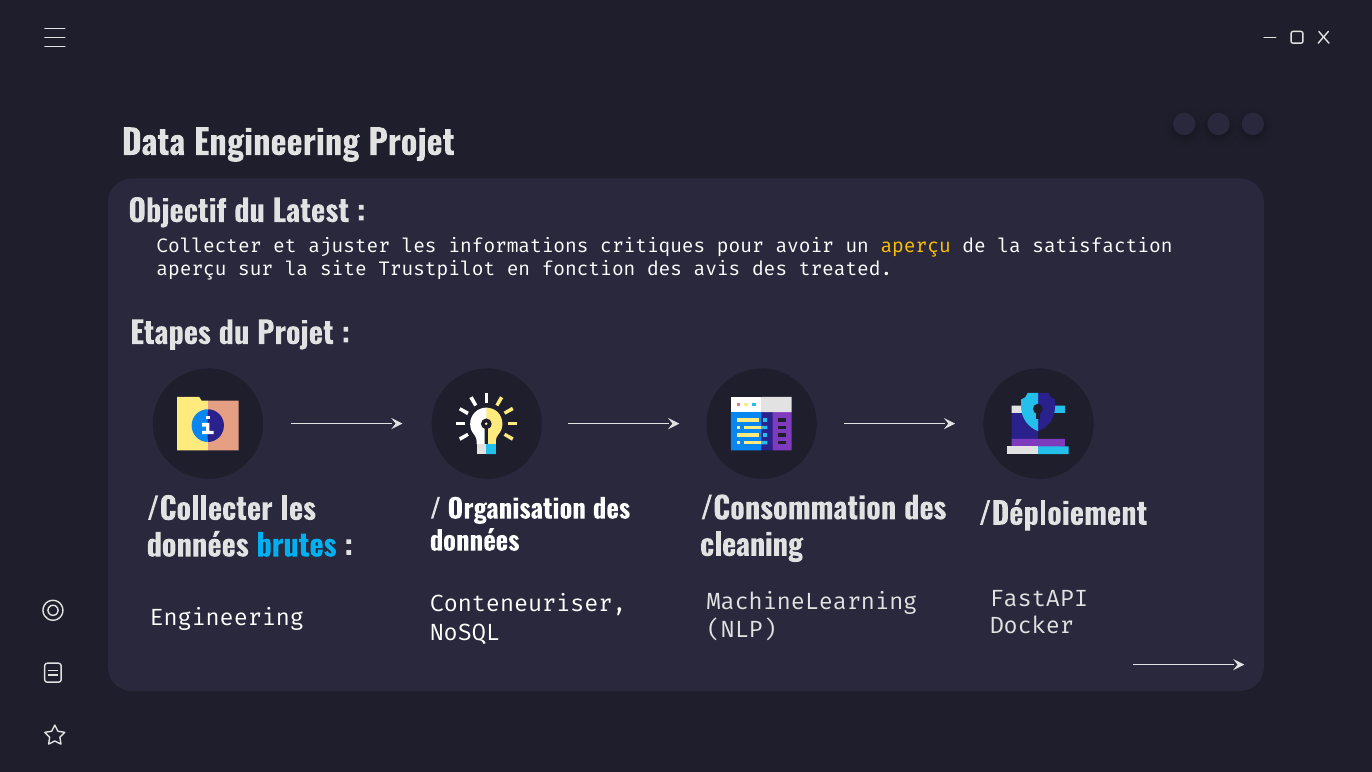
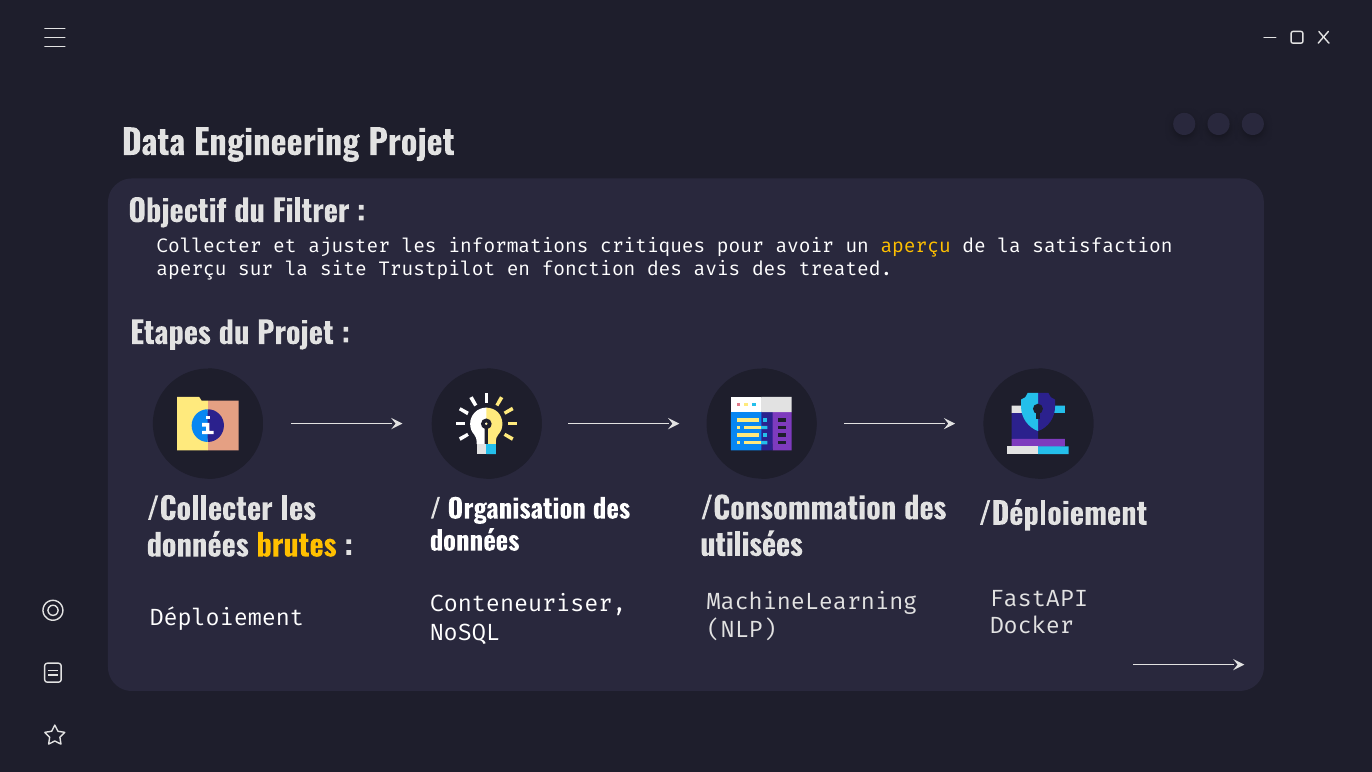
Latest: Latest -> Filtrer (311, 212)
cleaning: cleaning -> utilisées (752, 546)
brutes colour: light blue -> yellow (297, 546)
Engineering: Engineering -> Déploiement (227, 618)
